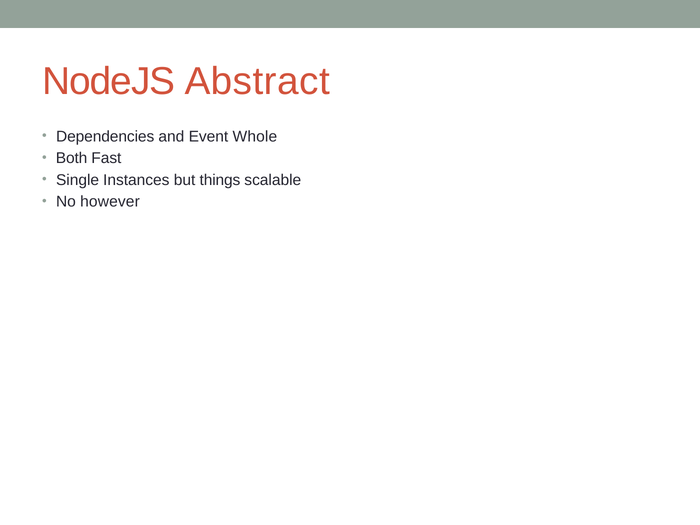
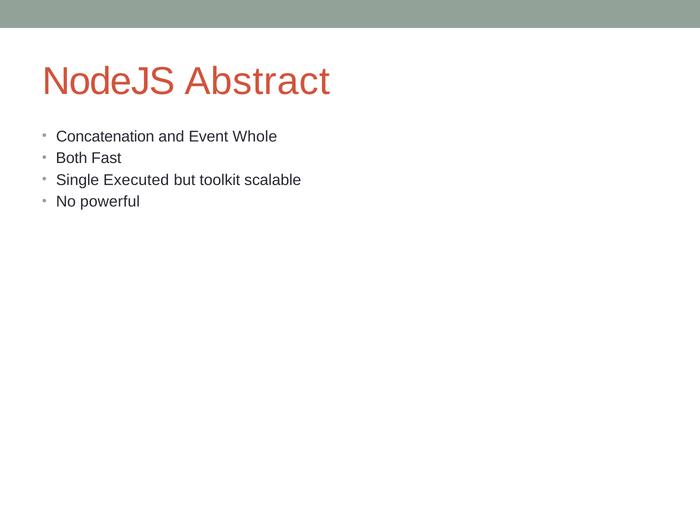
Dependencies: Dependencies -> Concatenation (105, 136)
Instances: Instances -> Executed (136, 180)
things: things -> toolkit (220, 180)
however: however -> powerful (110, 202)
